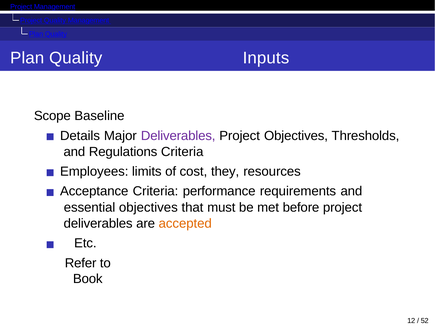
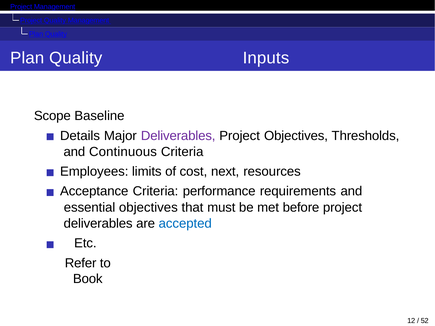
Regulations: Regulations -> Continuous (123, 152)
they: they -> next (225, 172)
accepted colour: orange -> blue (185, 224)
